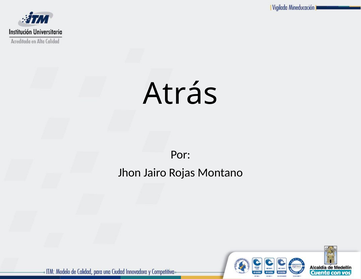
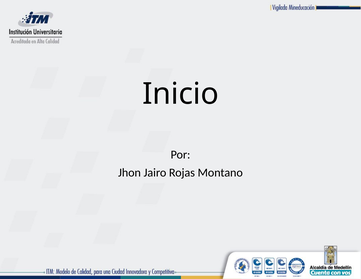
Atrás: Atrás -> Inicio (181, 94)
